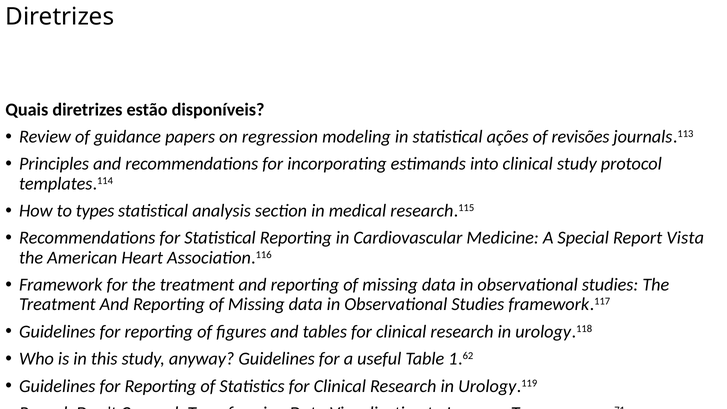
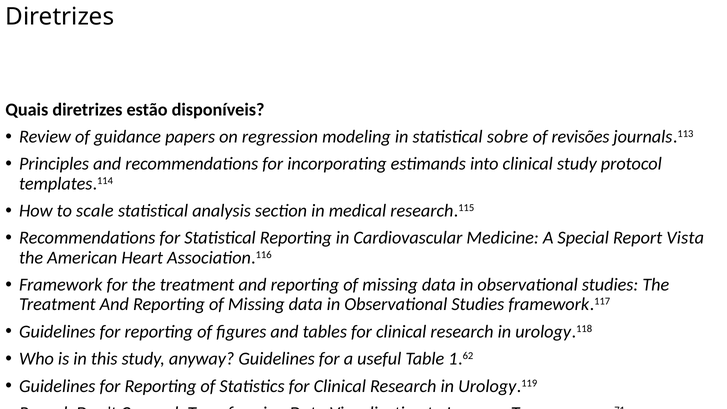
ações: ações -> sobre (508, 137)
types: types -> scale (95, 211)
